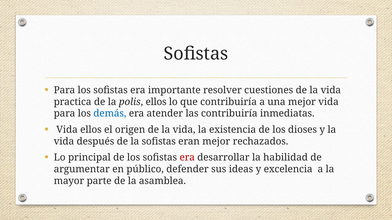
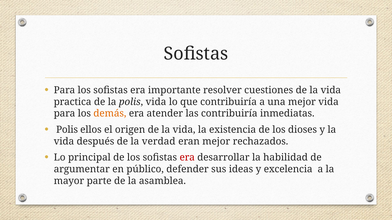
polis ellos: ellos -> vida (156, 102)
demás colour: blue -> orange (110, 114)
Vida: Vida -> Polis (67, 130)
la sofistas: sofistas -> verdad (159, 142)
